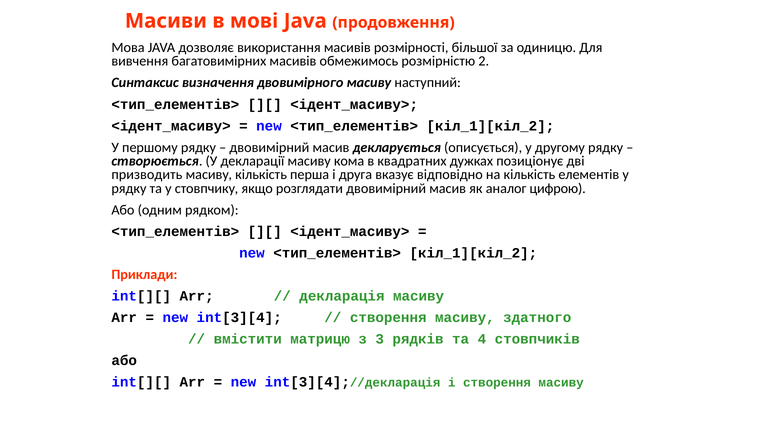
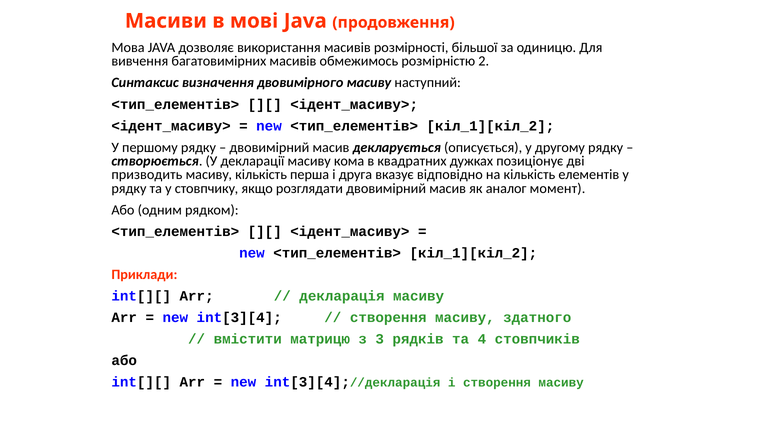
цифрою: цифрою -> момент (558, 188)
